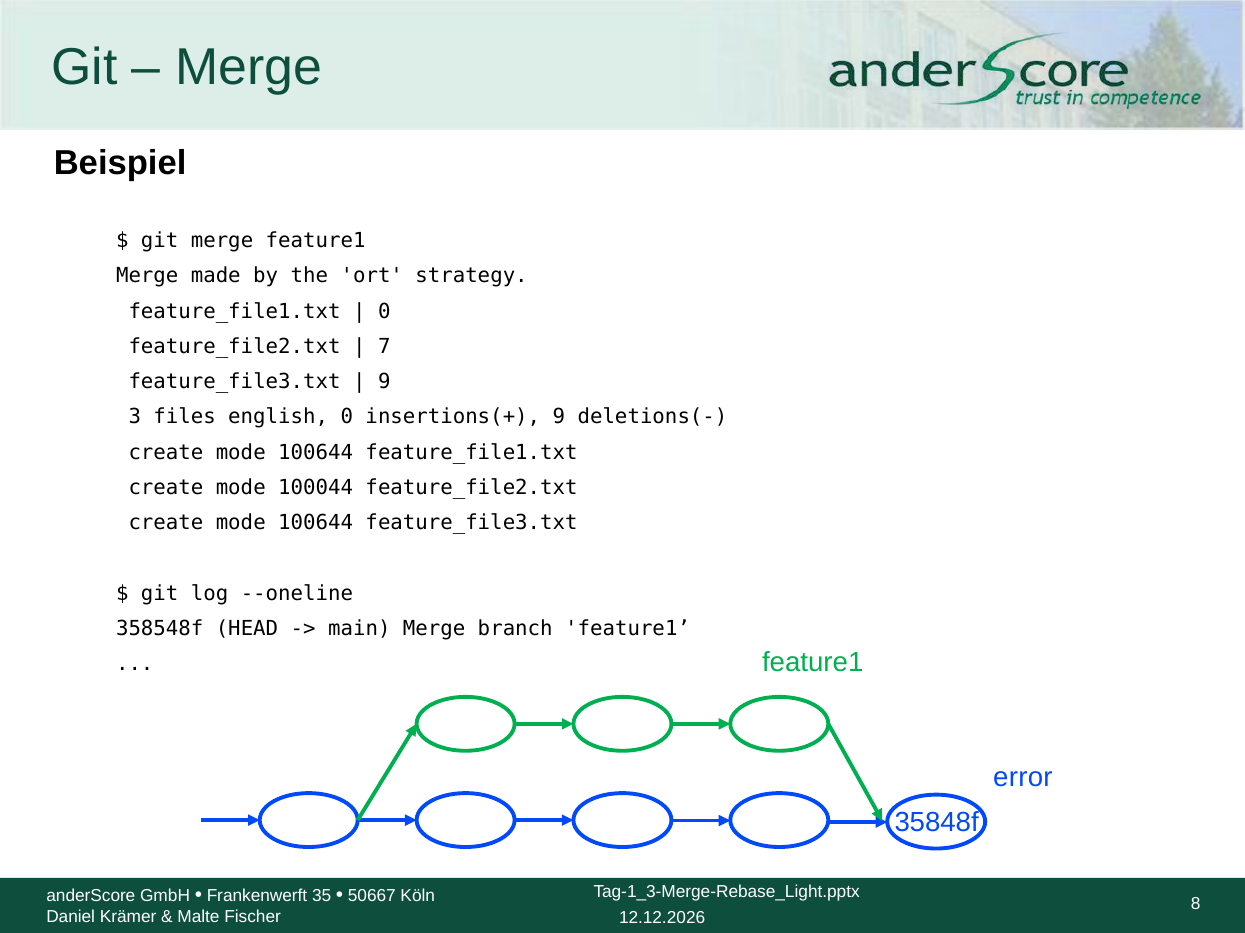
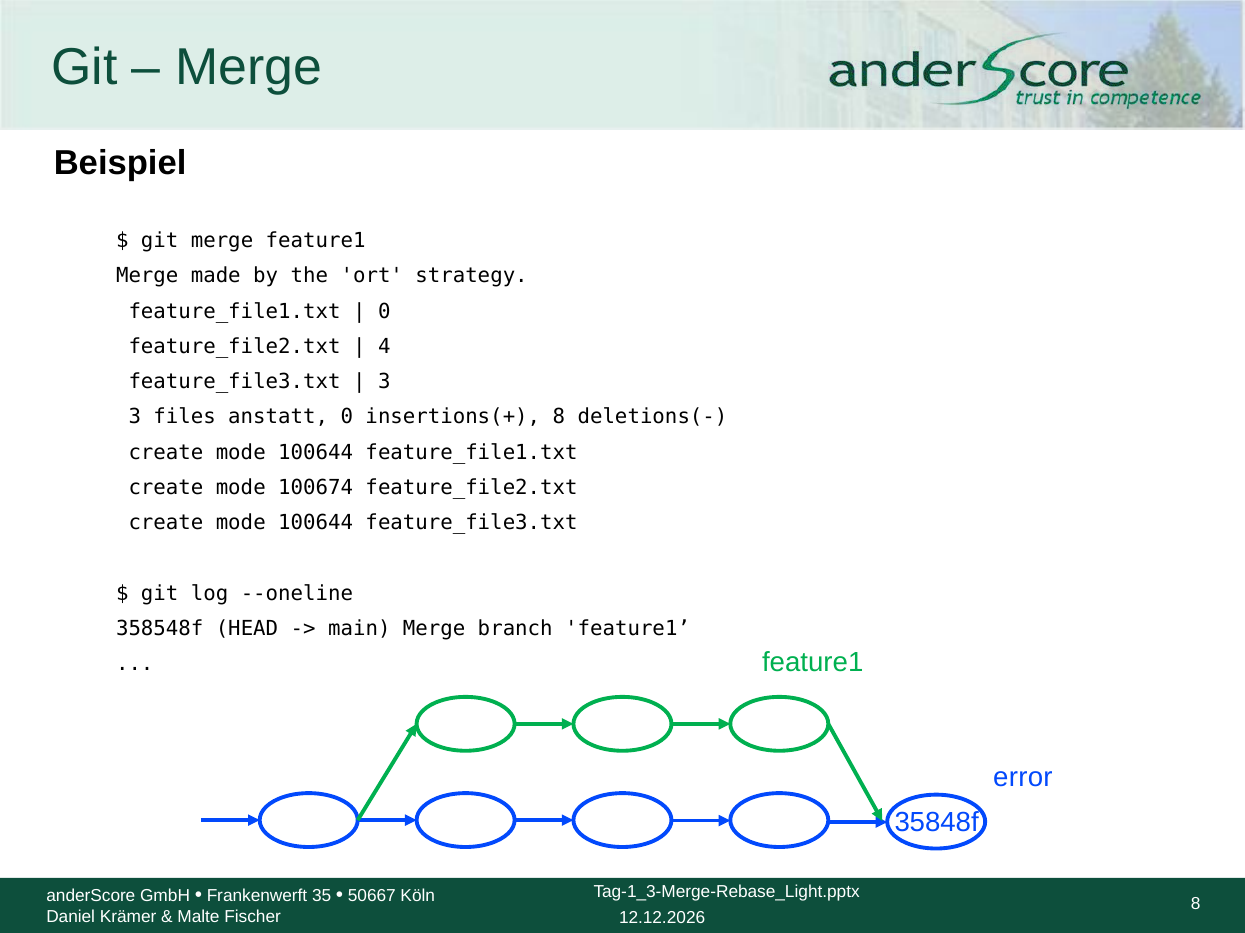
7: 7 -> 4 (384, 347)
9: 9 -> 3 (384, 382)
english: english -> anstatt (278, 417)
insertions(+ 9: 9 -> 8 (559, 417)
100044: 100044 -> 100674 (316, 488)
